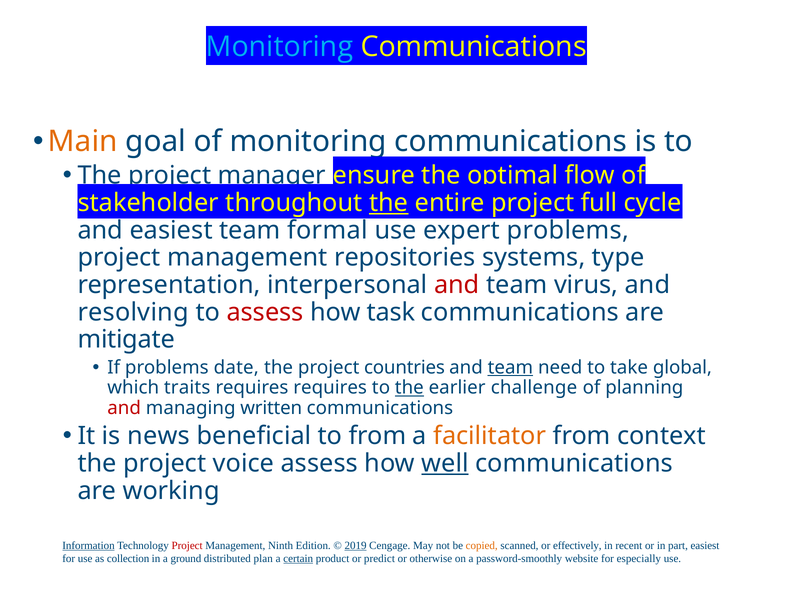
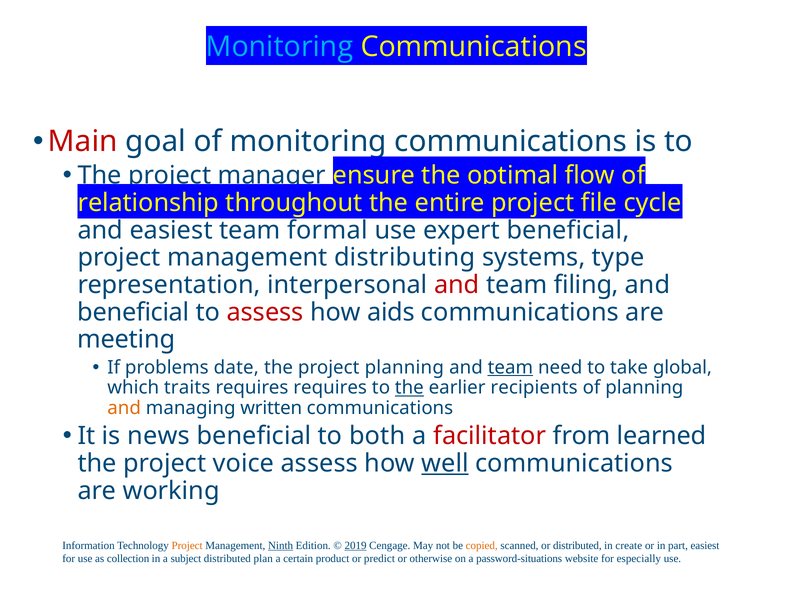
Main colour: orange -> red (83, 141)
stakeholder: stakeholder -> relationship (148, 203)
the underline: present -> none (389, 203)
full: full -> file (599, 203)
expert problems: problems -> beneficial (568, 230)
repositories: repositories -> distributing (405, 257)
virus: virus -> filing (586, 285)
resolving: resolving -> beneficial (133, 312)
task: task -> aids (391, 312)
mitigate: mitigate -> meeting (126, 339)
project countries: countries -> planning (404, 367)
challenge: challenge -> recipients (534, 388)
and colour: red -> orange (124, 408)
to from: from -> both (377, 436)
facilitator colour: orange -> red (490, 436)
context: context -> learned (662, 436)
Information underline: present -> none (88, 545)
Project colour: red -> orange (187, 545)
Ninth underline: none -> present (281, 545)
or effectively: effectively -> distributed (577, 545)
recent: recent -> create (629, 545)
ground: ground -> subject (186, 558)
certain underline: present -> none (298, 558)
password-smoothly: password-smoothly -> password-situations (519, 558)
